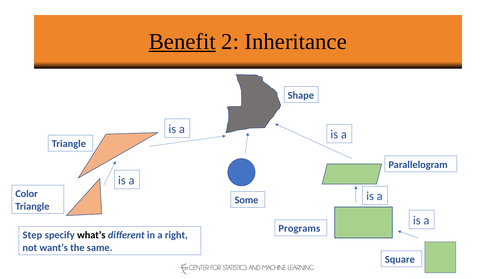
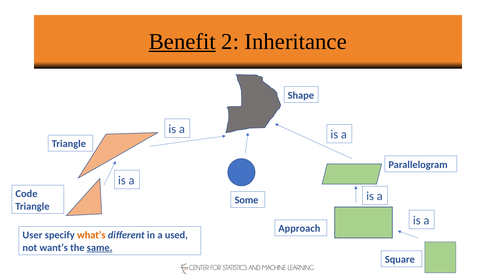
Color: Color -> Code (26, 194)
Programs: Programs -> Approach (299, 228)
Step: Step -> User (32, 235)
what’s colour: black -> orange (91, 235)
right: right -> used (176, 235)
same underline: none -> present (100, 248)
